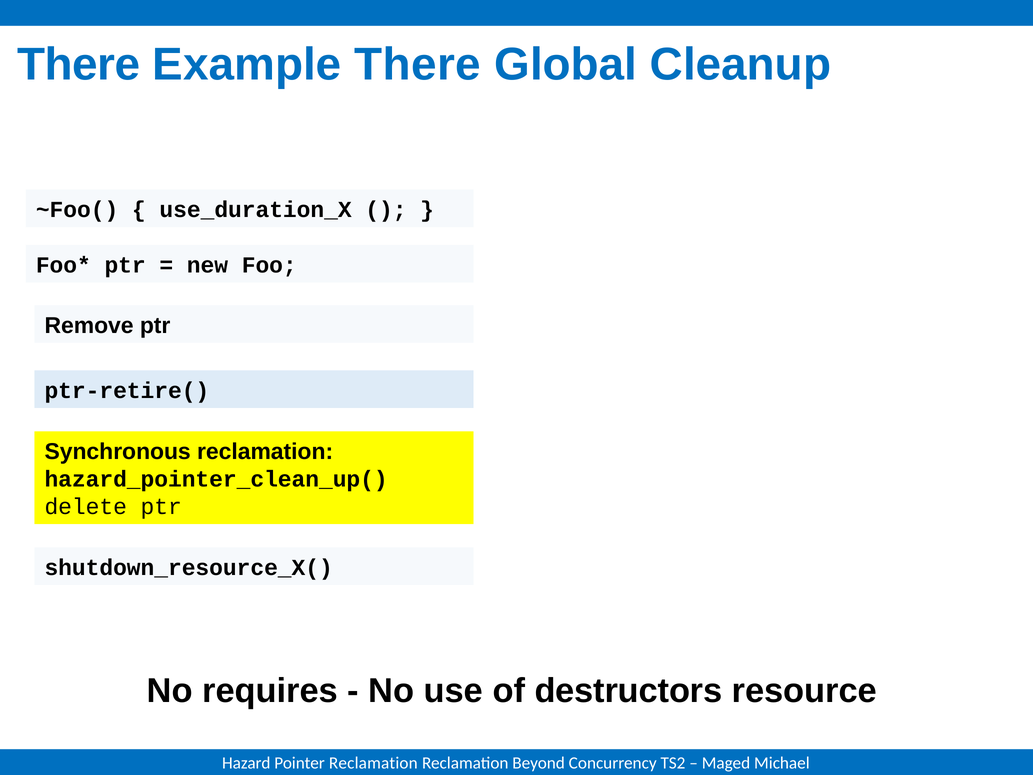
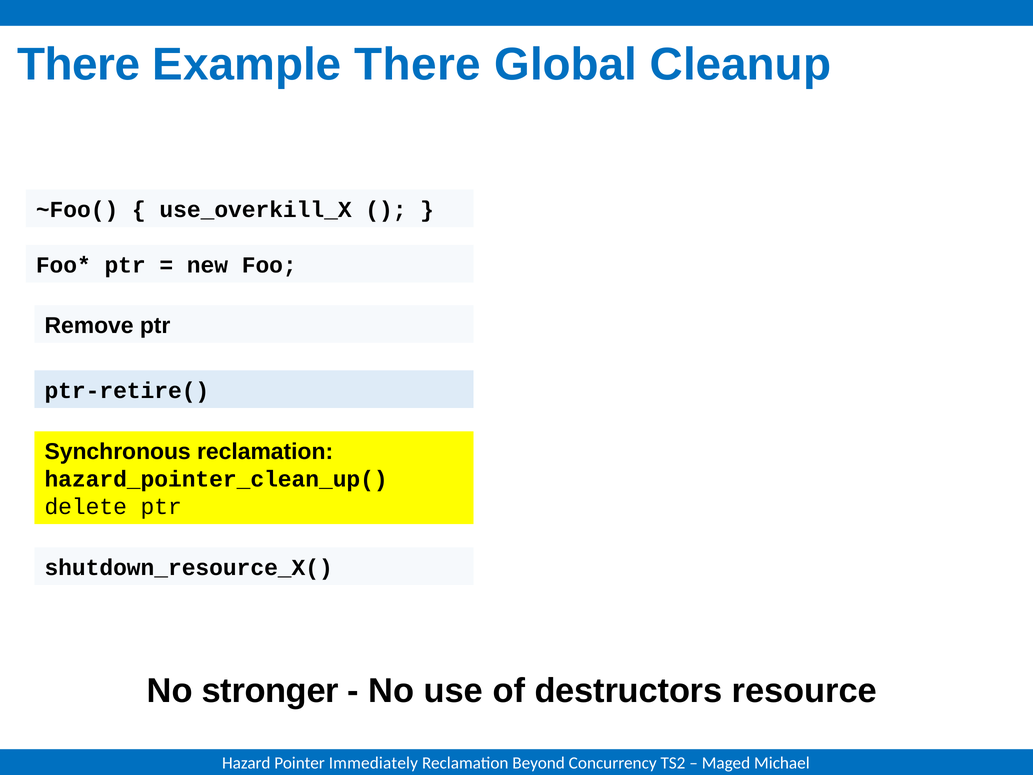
use_duration_X: use_duration_X -> use_overkill_X (256, 210)
requires: requires -> stronger (270, 690)
Pointer Reclamation: Reclamation -> Immediately (373, 763)
